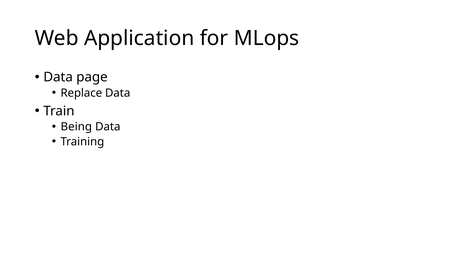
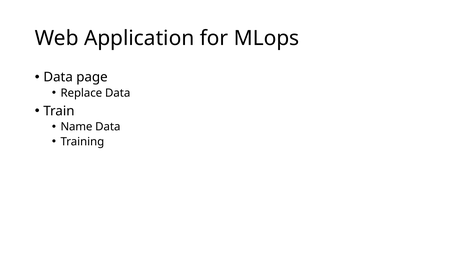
Being: Being -> Name (76, 127)
